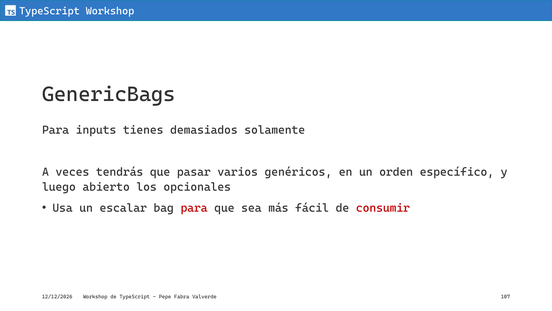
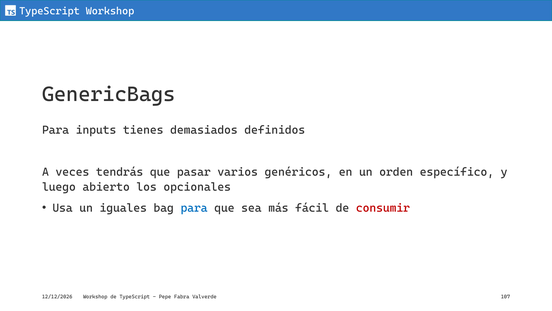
solamente: solamente -> definidos (275, 130)
escalar: escalar -> iguales (123, 208)
para colour: red -> blue (194, 208)
